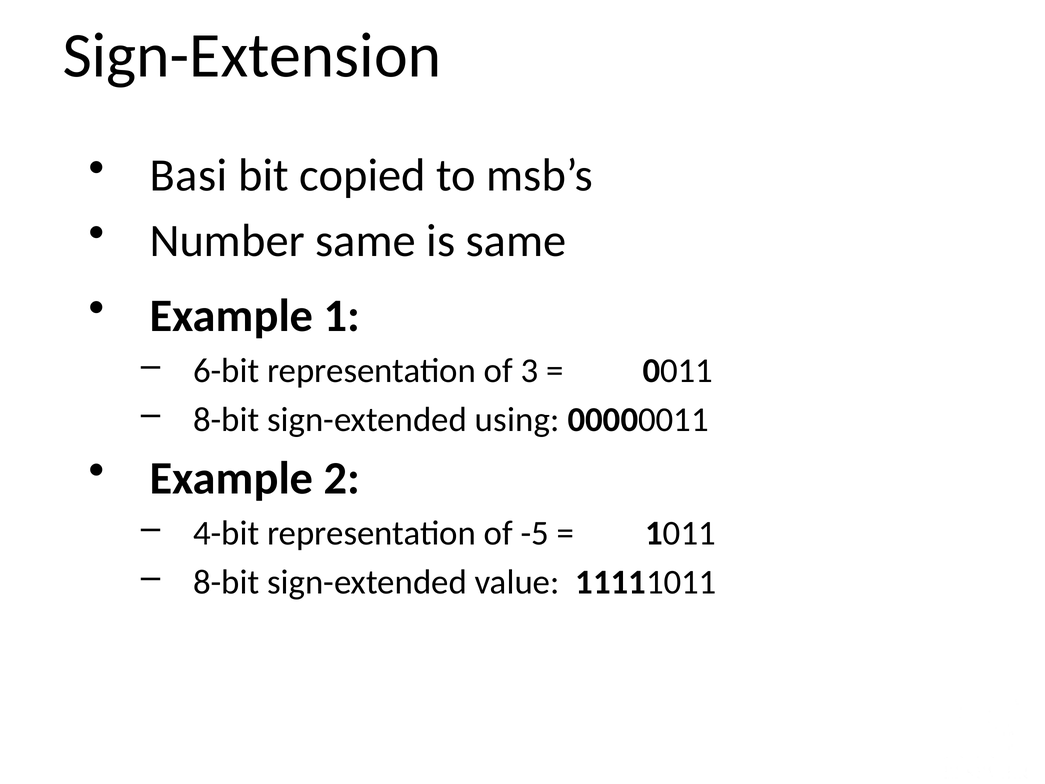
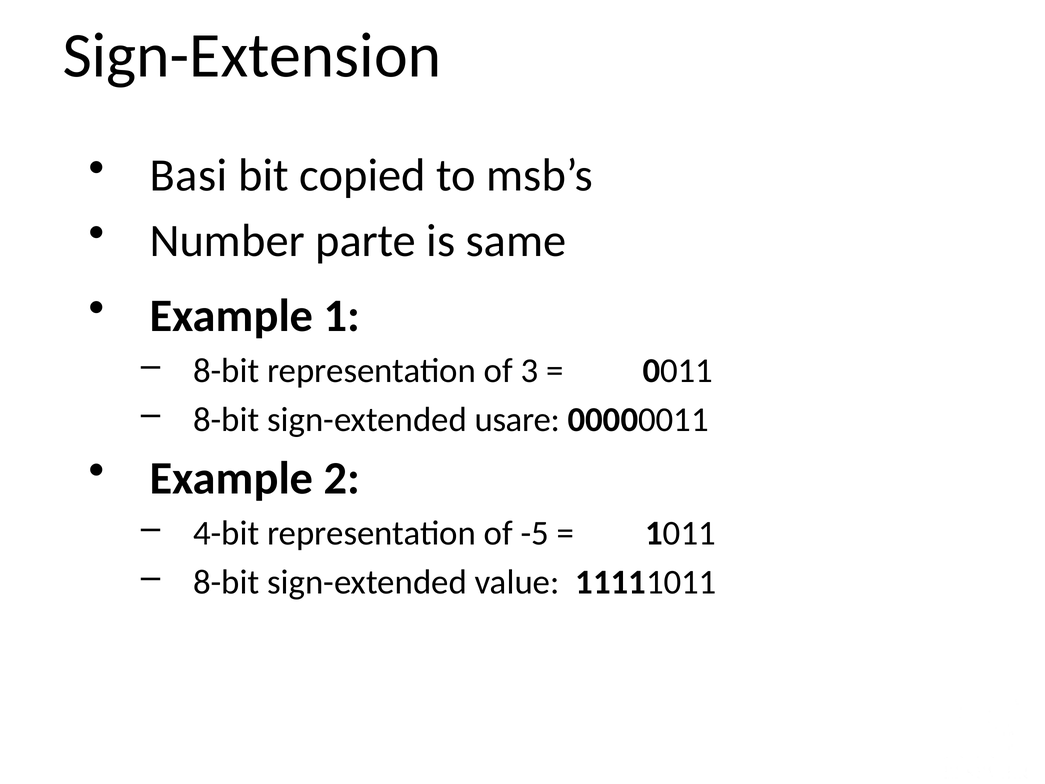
Number same: same -> parte (366, 241)
6-bit: 6-bit -> 8-bit (226, 371)
using: using -> usare (517, 420)
